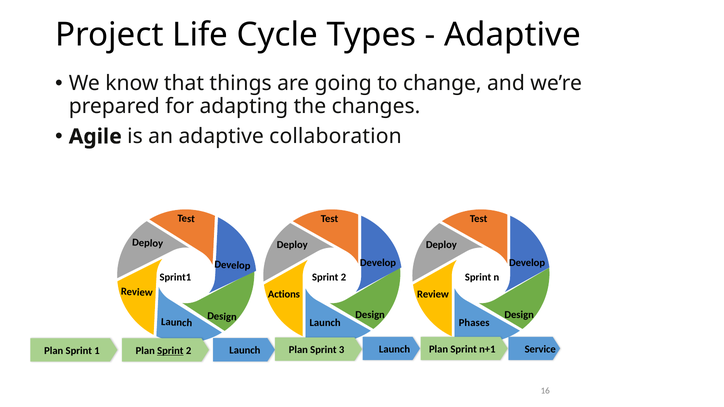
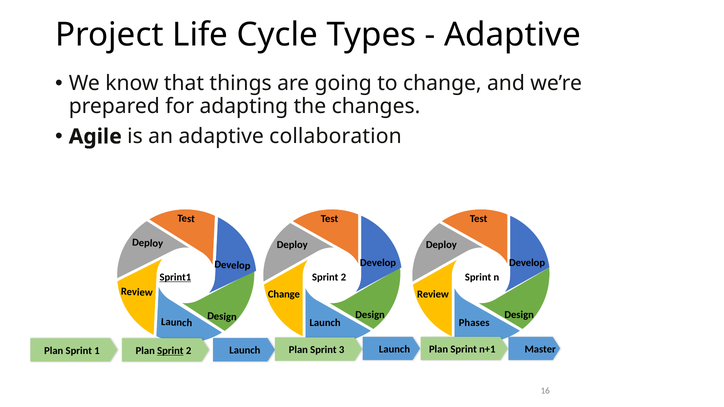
Sprint1 underline: none -> present (175, 277)
Actions: Actions -> Change (284, 295)
Service: Service -> Master (540, 349)
